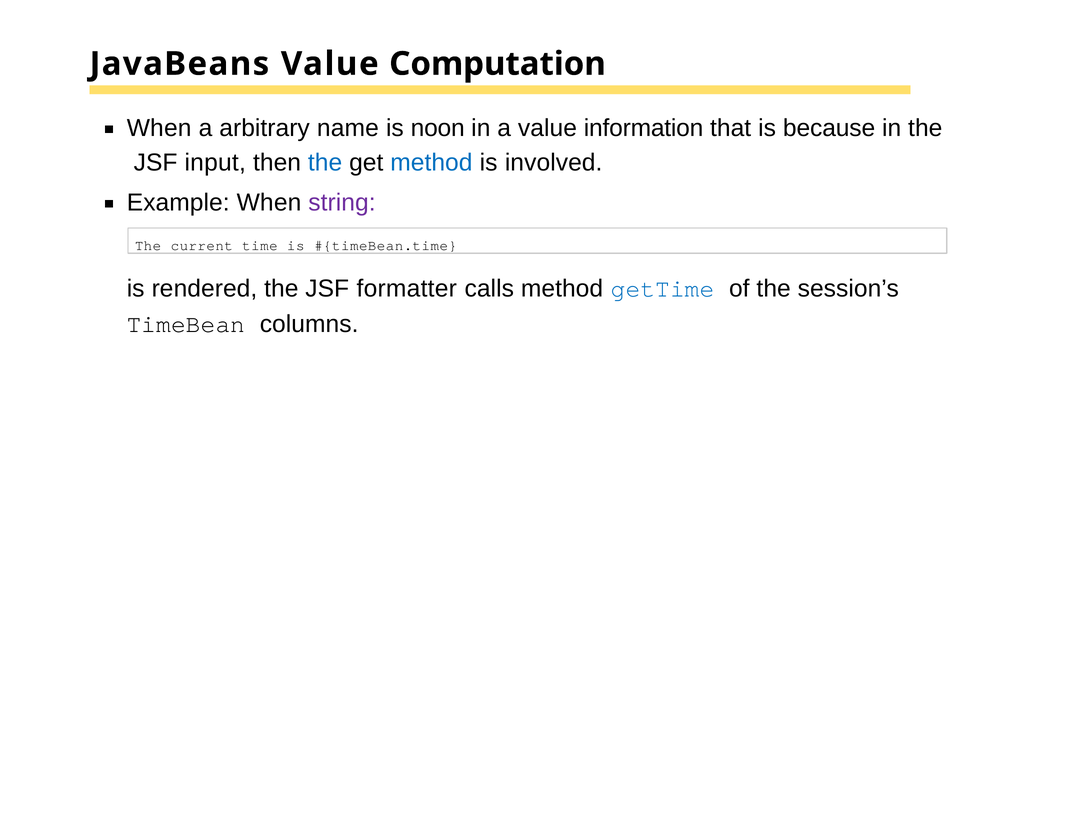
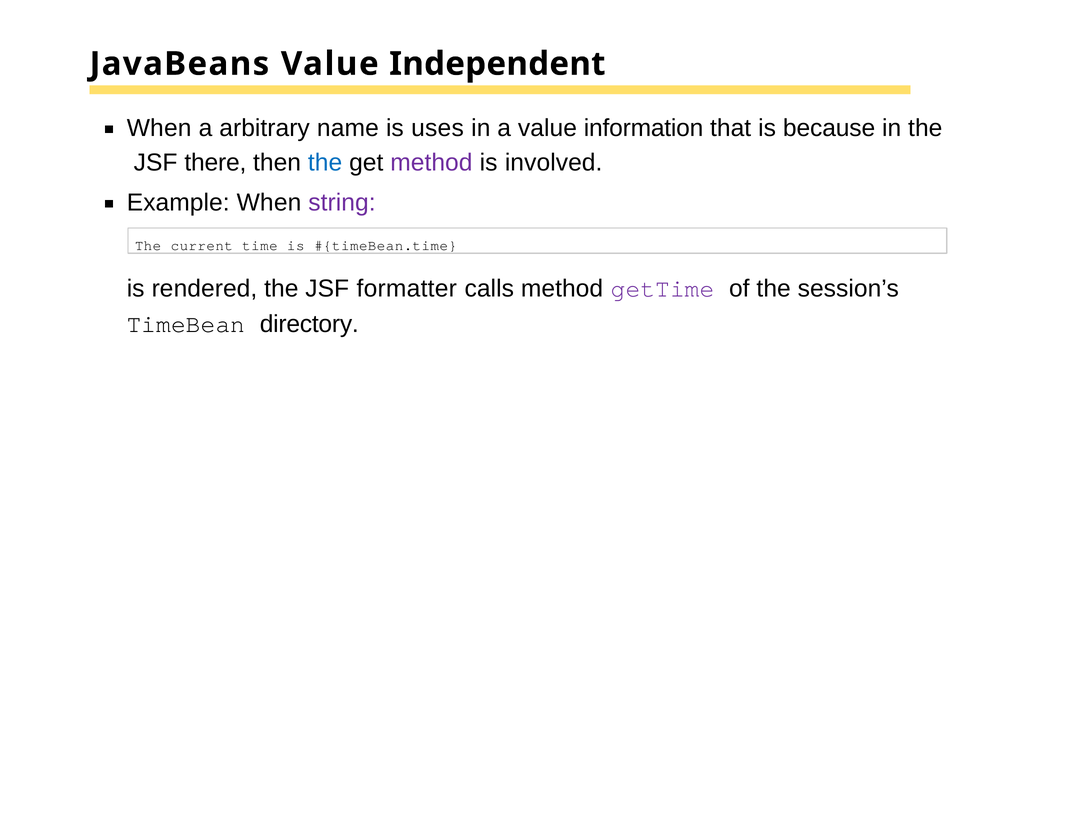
Computation: Computation -> Independent (497, 64)
noon: noon -> uses (437, 128)
input: input -> there (215, 162)
method colour: blue -> purple (431, 162)
getTime colour: blue -> purple (663, 288)
columns: columns -> directory (309, 324)
